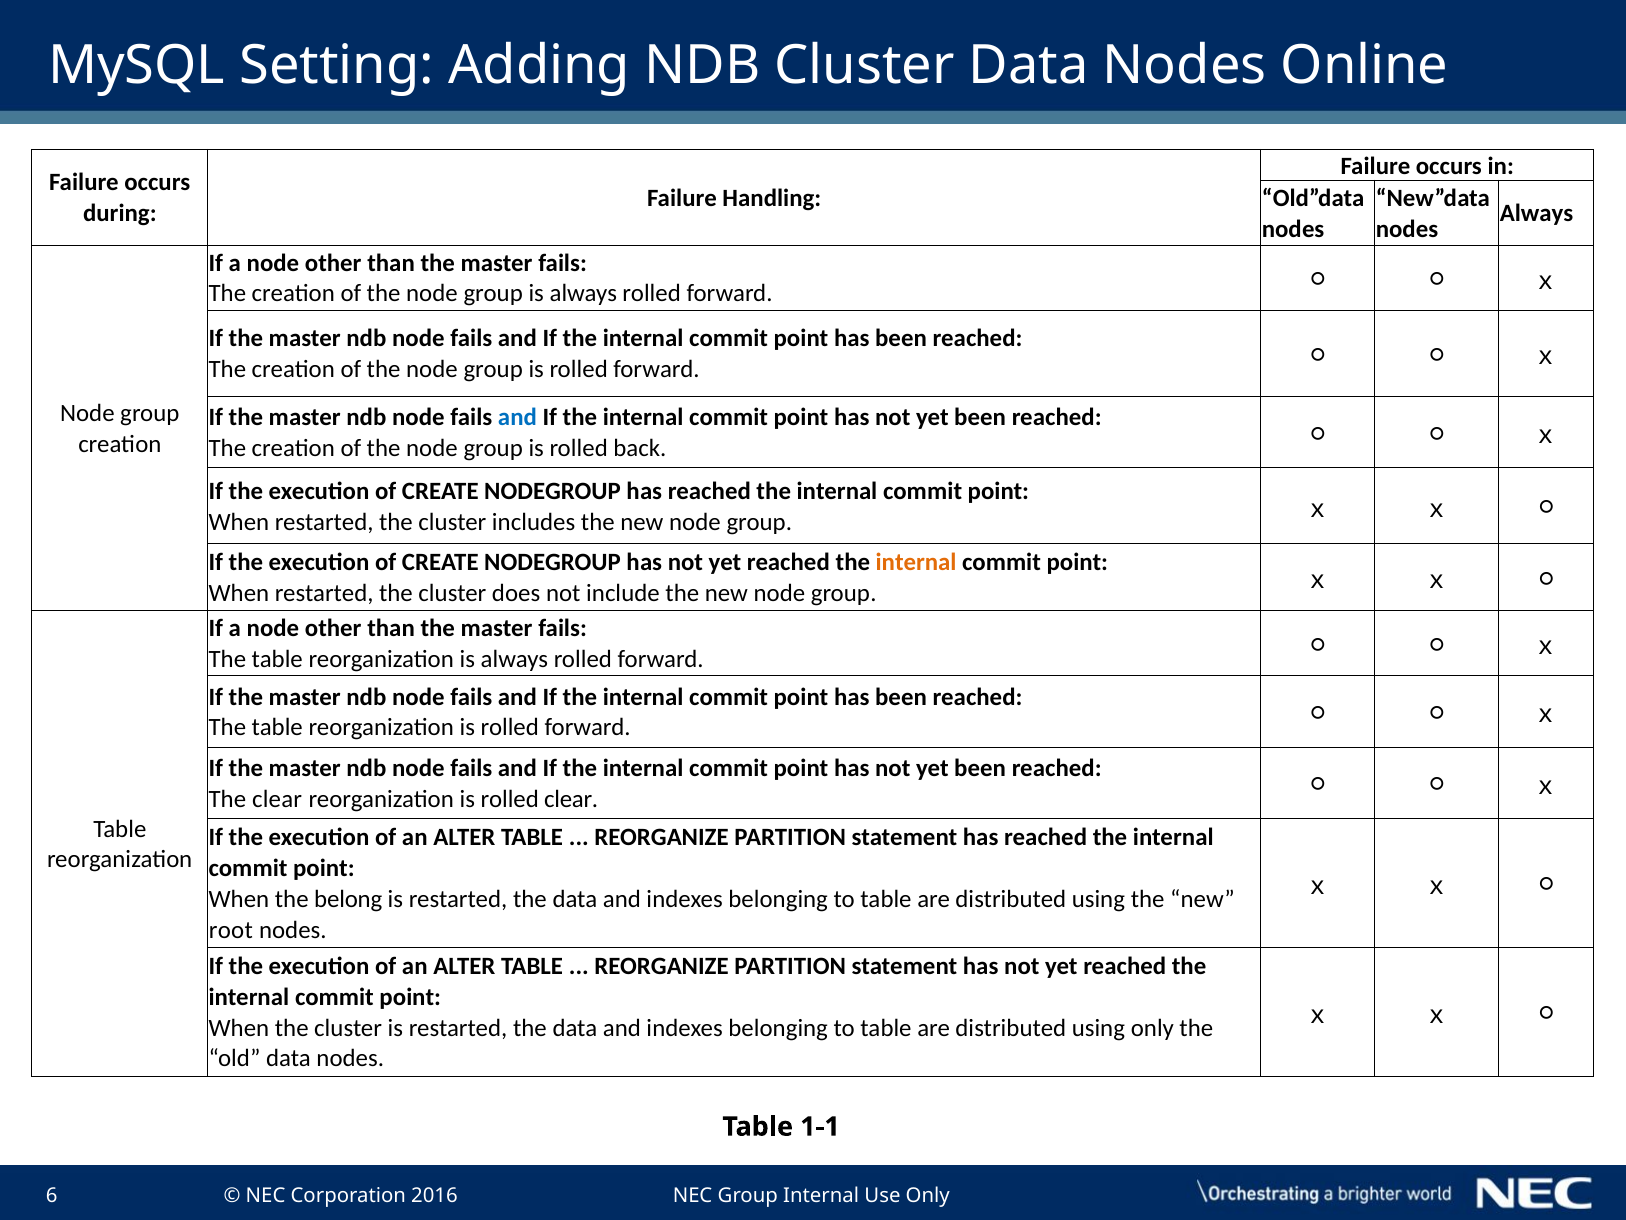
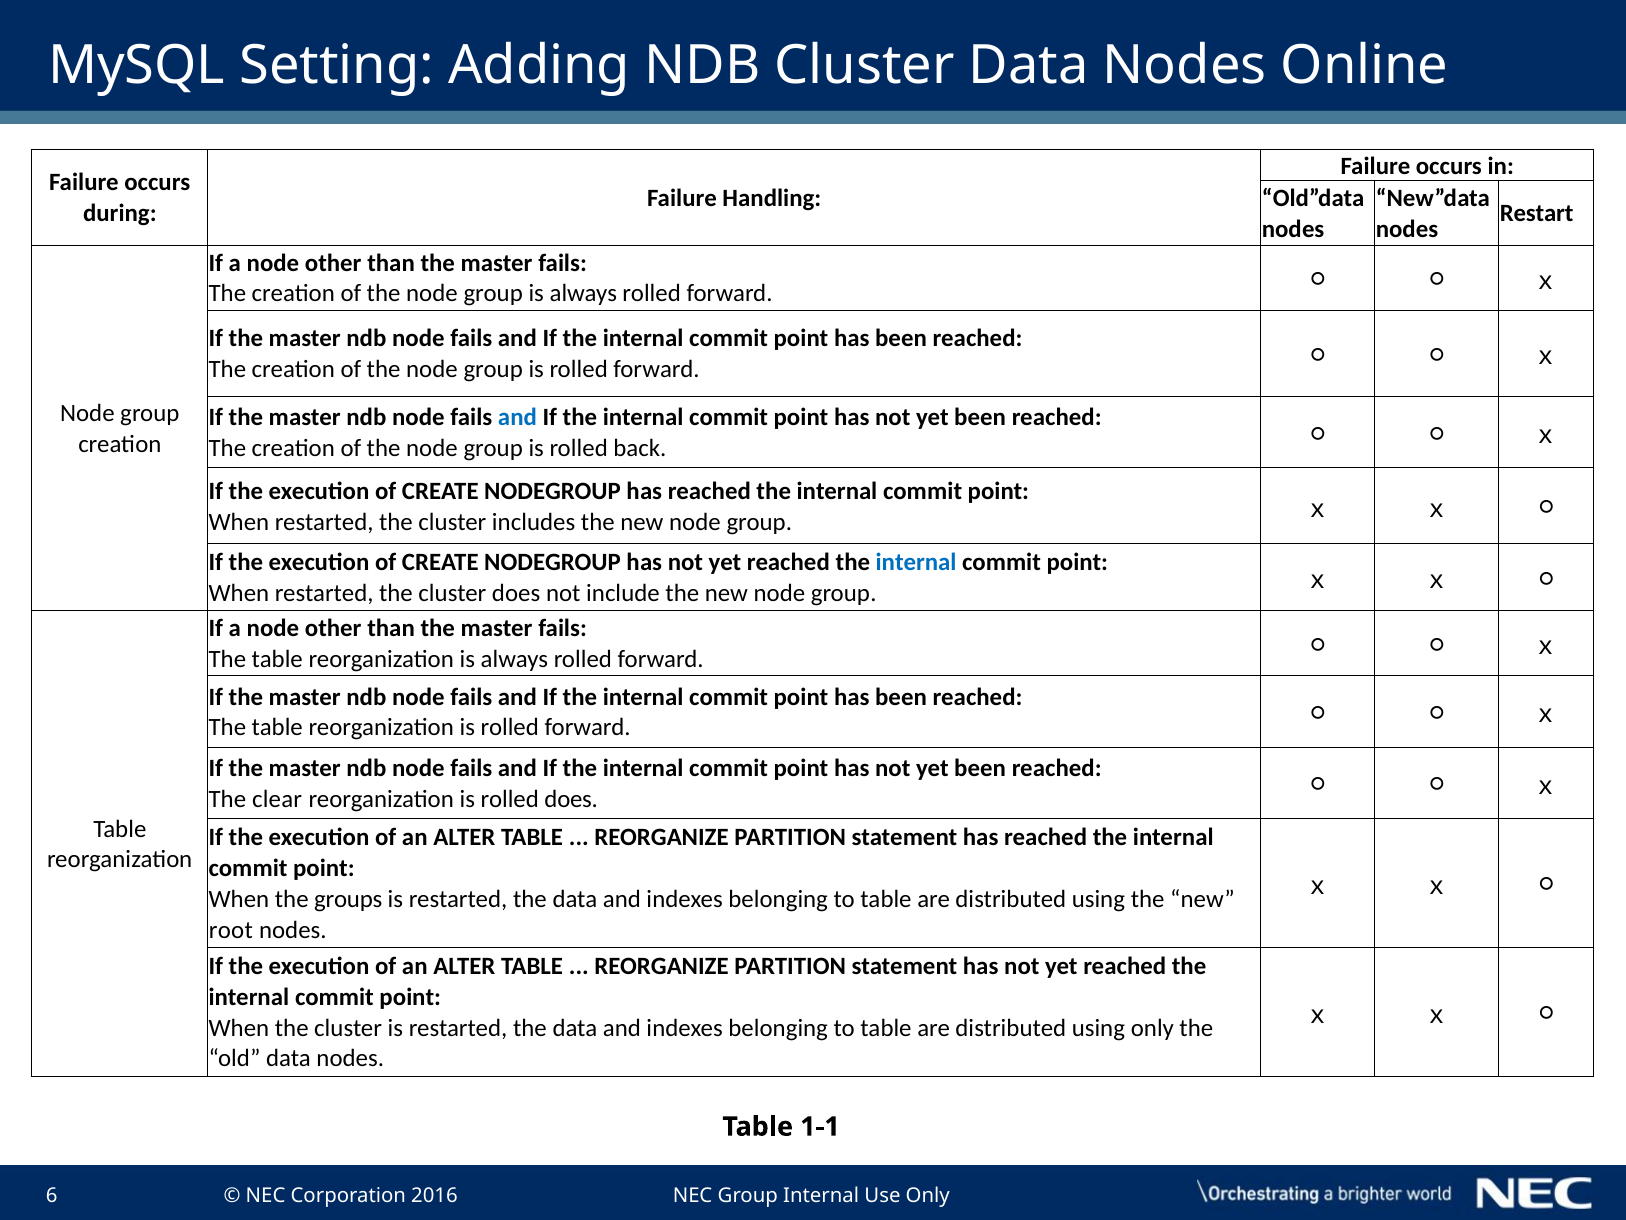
Always: Always -> Restart (1537, 213)
internal colour: orange -> blue (916, 563)
rolled clear: clear -> does (571, 799)
belong: belong -> groups (348, 899)
